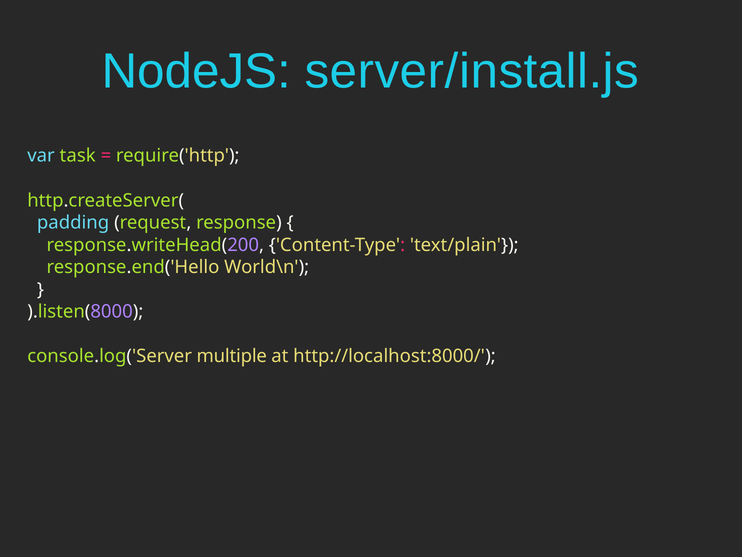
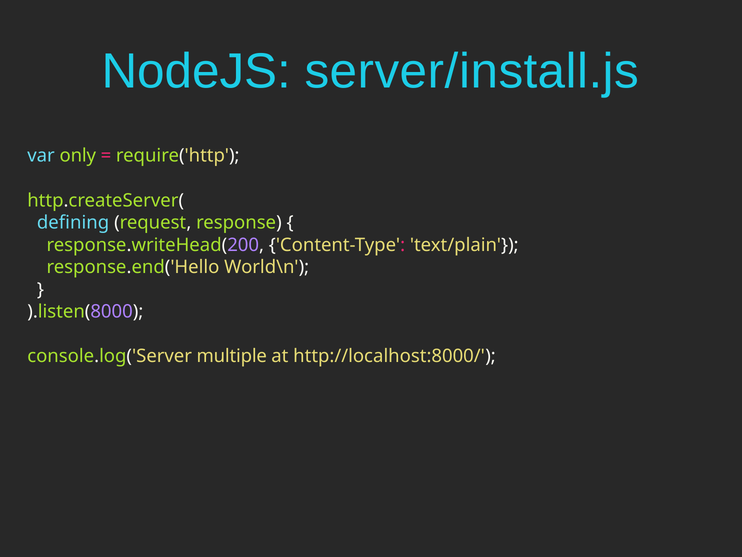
task: task -> only (78, 156)
padding: padding -> defining (73, 222)
